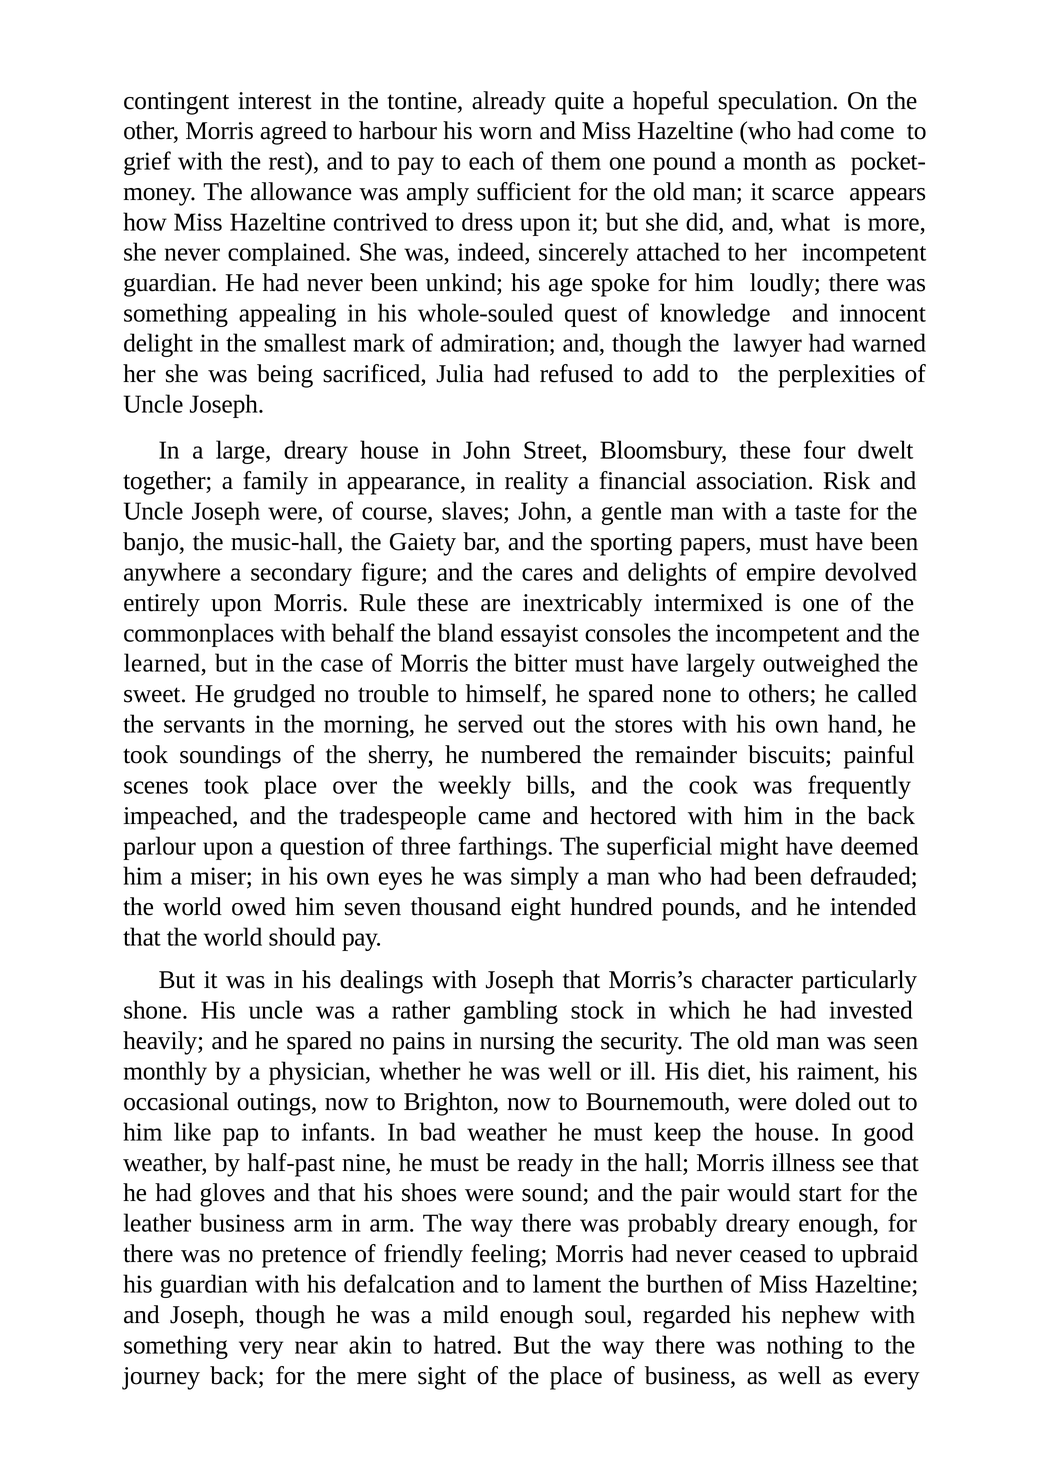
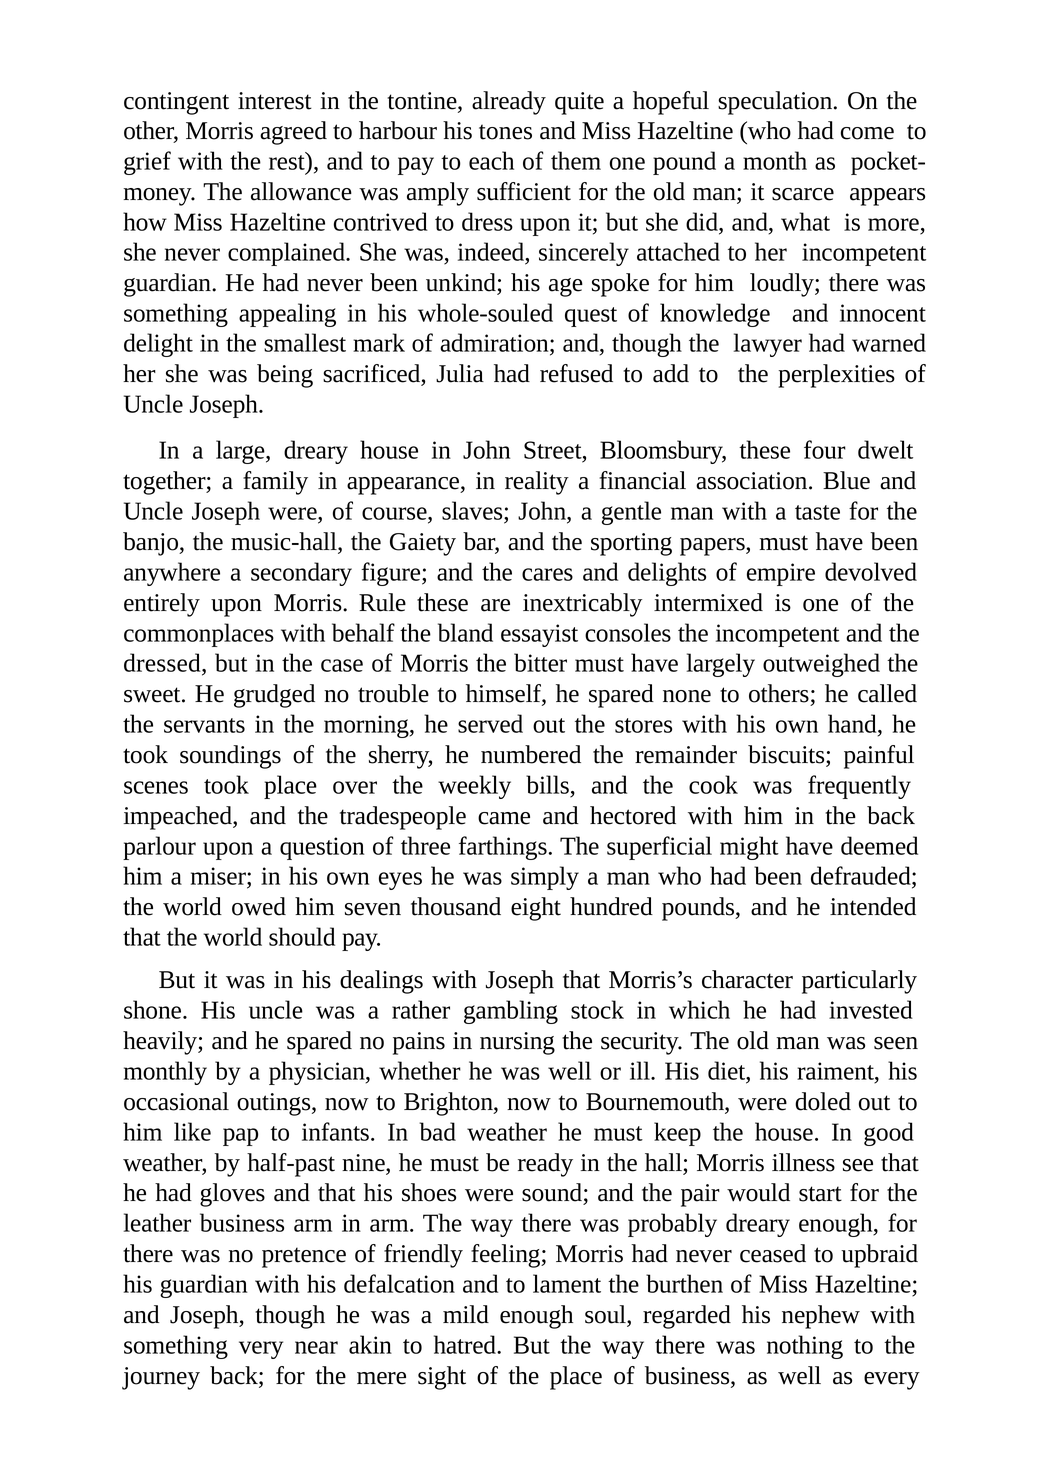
worn: worn -> tones (506, 131)
Risk: Risk -> Blue (847, 481)
learned: learned -> dressed (165, 663)
